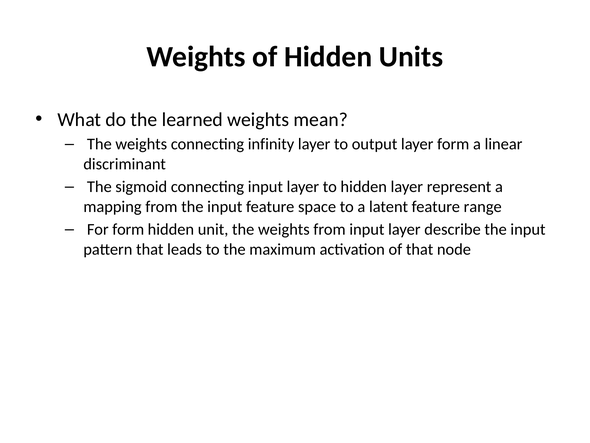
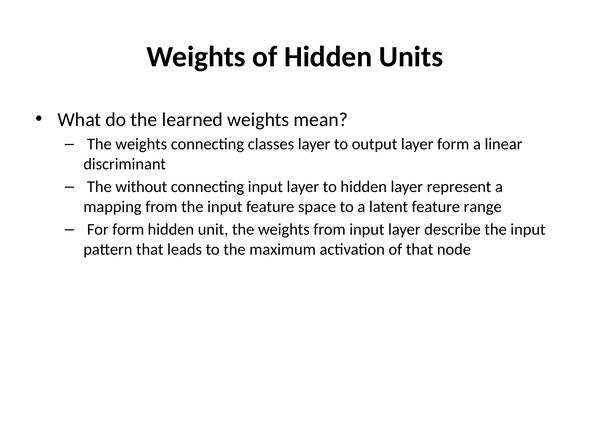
infinity: infinity -> classes (271, 144)
sigmoid: sigmoid -> without (141, 187)
